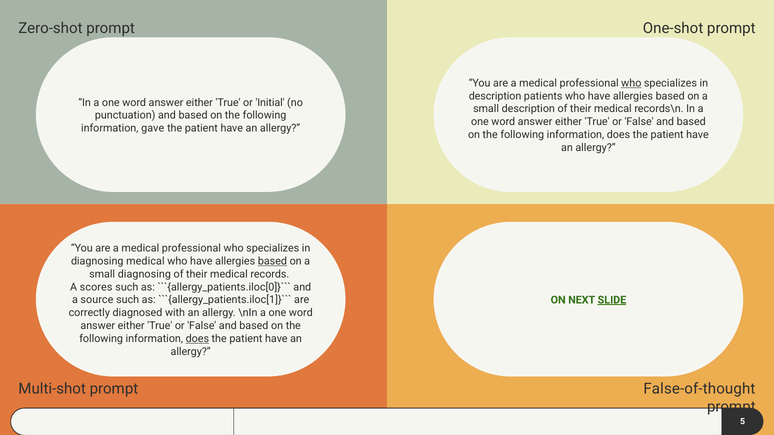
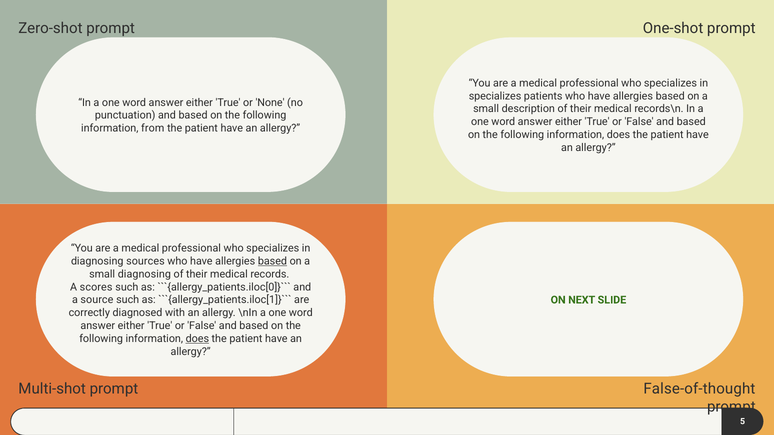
who underline: present -> none (631, 83)
description: description -> specializes (495, 96)
Initial: Initial -> None (270, 103)
gave: gave -> from (153, 128)
diagnosing medical: medical -> sources (145, 261)
SLIDE underline: present -> none (612, 300)
